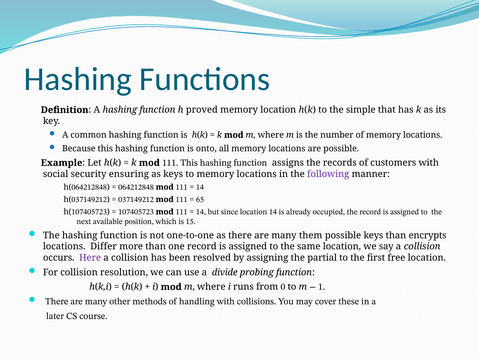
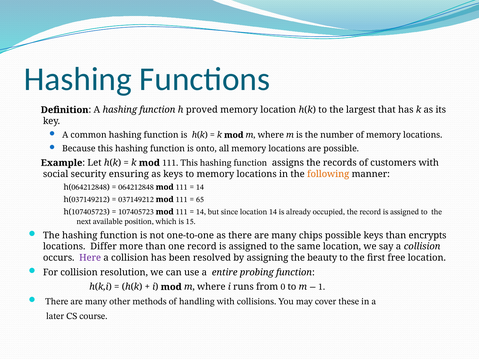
simple: simple -> largest (361, 110)
following colour: purple -> orange (328, 174)
them: them -> chips (311, 235)
partial: partial -> beauty (322, 258)
divide: divide -> entire (225, 272)
